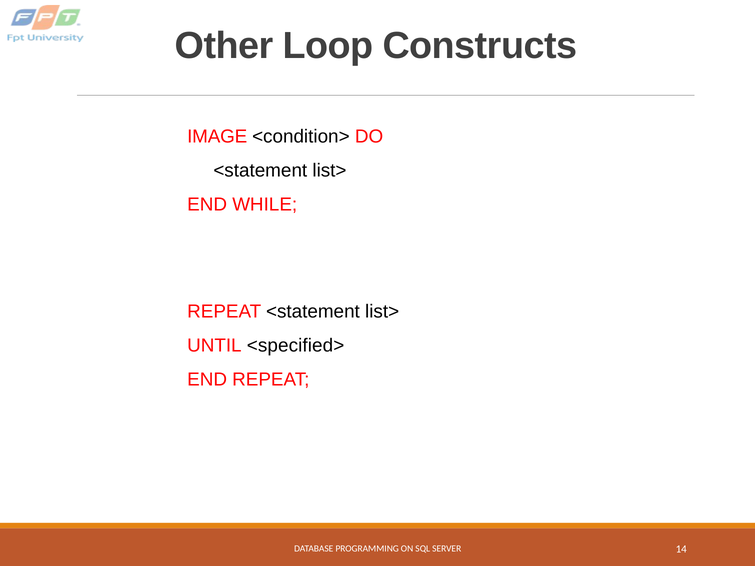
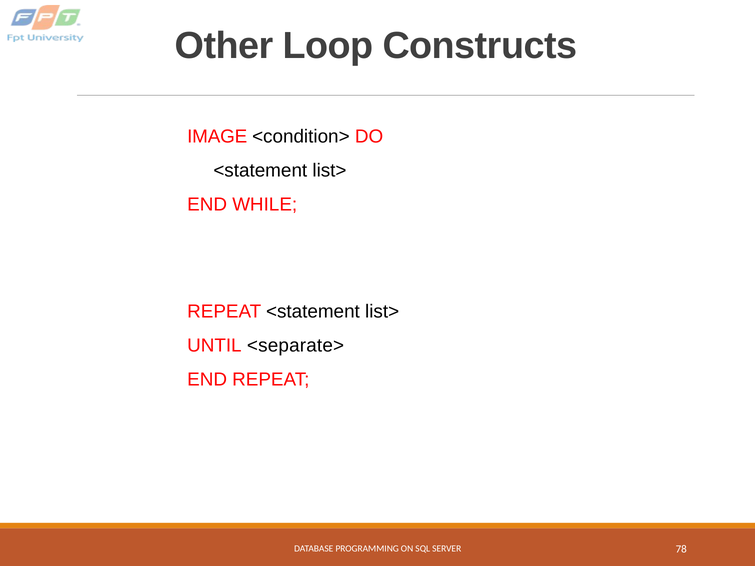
<specified>: <specified> -> <separate> (296, 346)
14: 14 -> 78 (681, 549)
